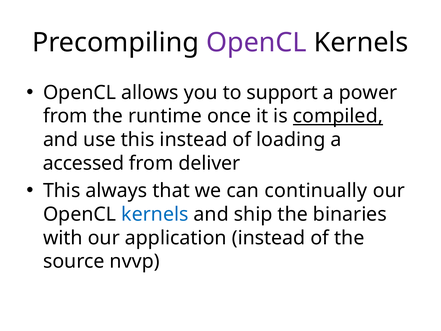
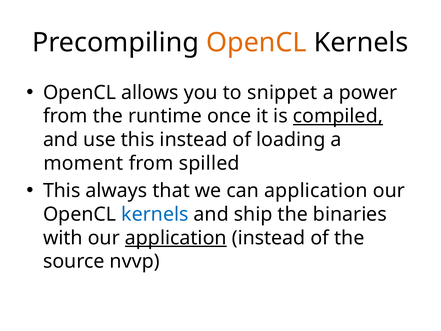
OpenCL colour: purple -> orange (256, 43)
support: support -> snippet (282, 93)
accessed: accessed -> moment (83, 163)
deliver: deliver -> spilled (209, 163)
can continually: continually -> application (316, 191)
application underline: none -> present (176, 238)
